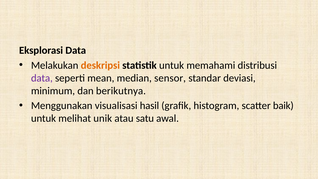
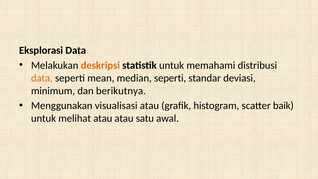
data colour: purple -> orange (42, 78)
median sensor: sensor -> seperti (170, 78)
visualisasi hasil: hasil -> atau (149, 106)
melihat unik: unik -> atau (103, 118)
